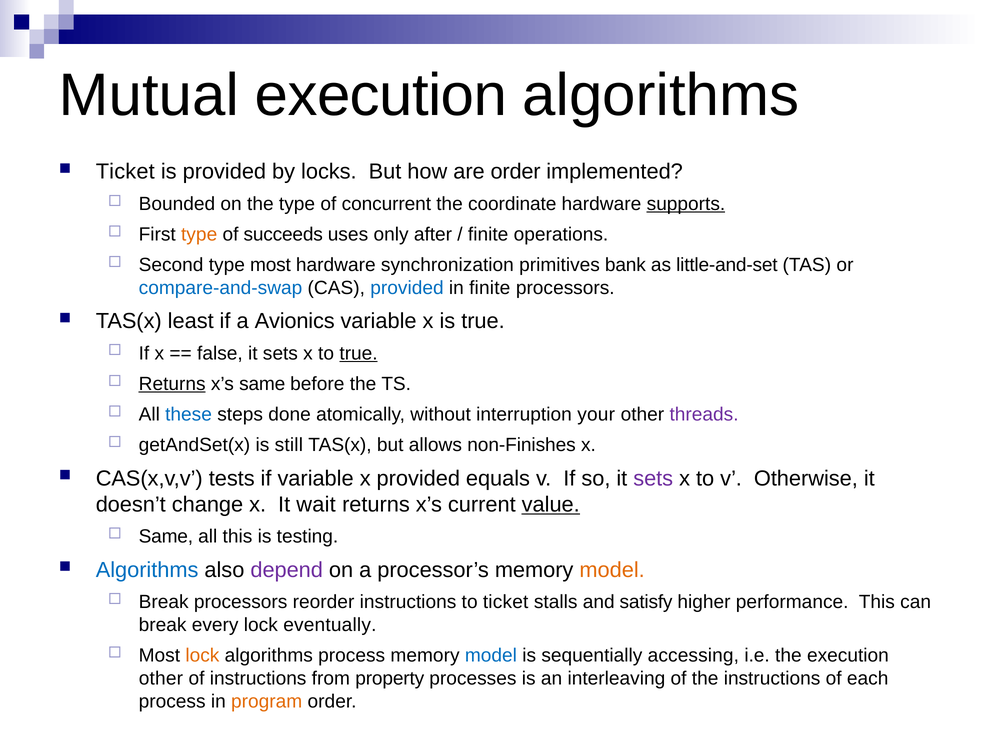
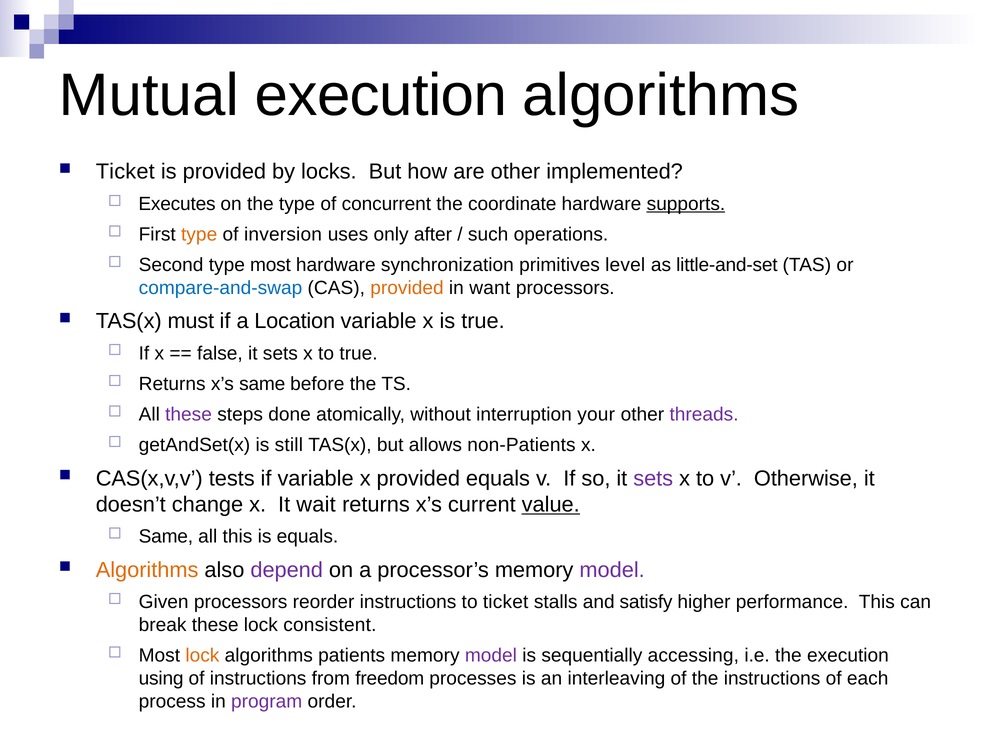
are order: order -> other (515, 172)
Bounded: Bounded -> Executes (177, 204)
succeeds: succeeds -> inversion (283, 235)
finite: finite -> such (488, 235)
bank: bank -> level (625, 265)
provided colour: blue -> orange (407, 288)
in finite: finite -> want (490, 288)
least: least -> must (191, 322)
Avionics: Avionics -> Location (295, 322)
true underline: present -> none (359, 354)
Returns underline: present -> none (172, 384)
these colour: blue -> purple (189, 415)
non-Finishes: non-Finishes -> non-Patients (521, 445)
is testing: testing -> equals (308, 537)
Algorithms colour: blue -> orange (147, 570)
model colour: orange -> purple (612, 570)
Break: Break -> Given (164, 602)
break every: every -> these (215, 625)
eventually: eventually -> consistent (330, 625)
algorithms process: process -> patients (352, 656)
model colour: blue -> purple (491, 656)
other: other -> using (161, 679)
property: property -> freedom (390, 679)
program colour: orange -> purple (267, 702)
